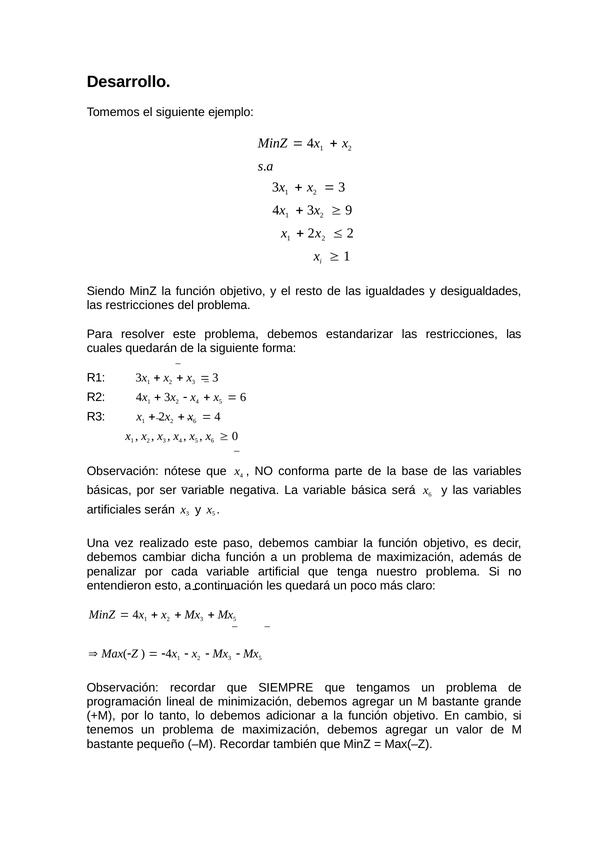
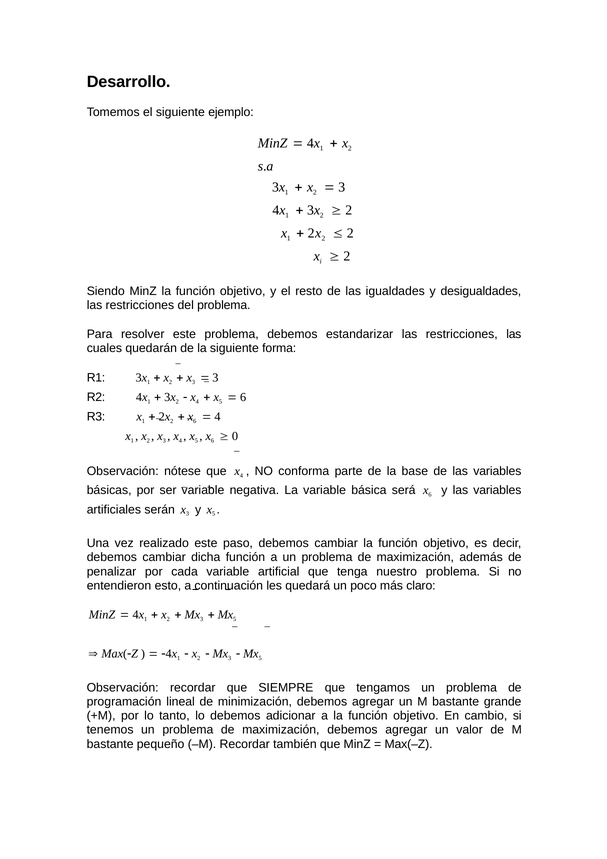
9: 9 -> 2 (349, 210)
1: 1 -> 2 (347, 256)
